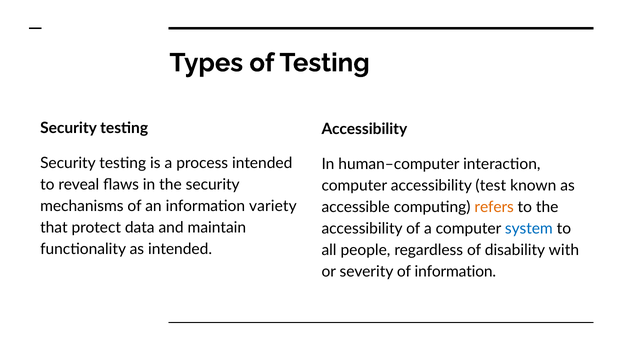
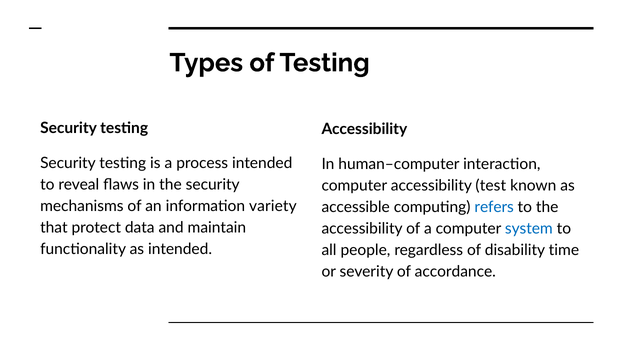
refers colour: orange -> blue (494, 207)
with: with -> time (564, 250)
of information: information -> accordance (455, 271)
